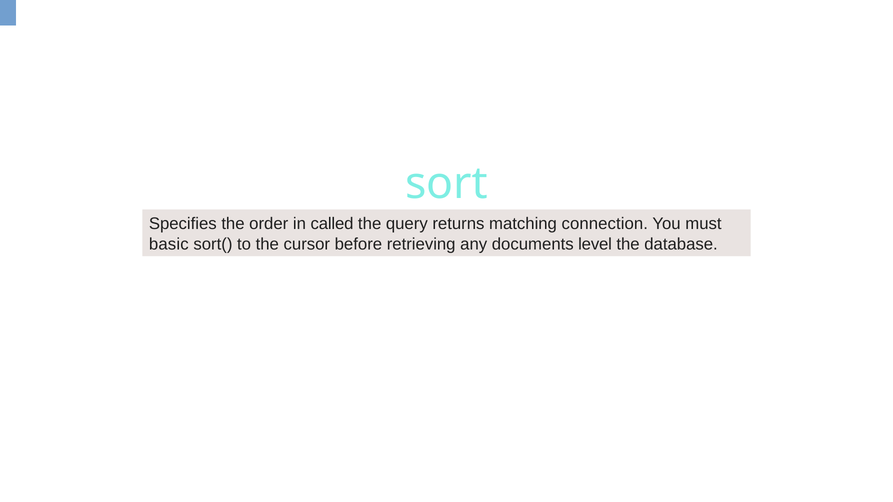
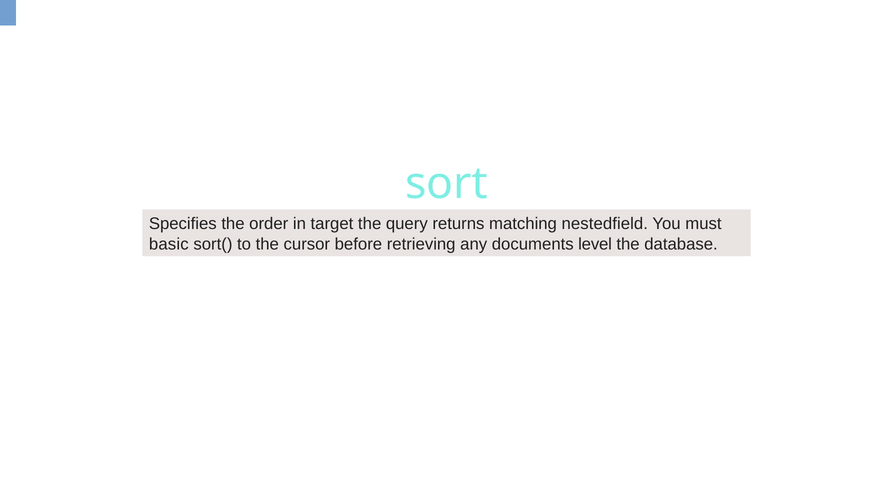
called: called -> target (332, 224)
connection: connection -> nestedfield (605, 224)
